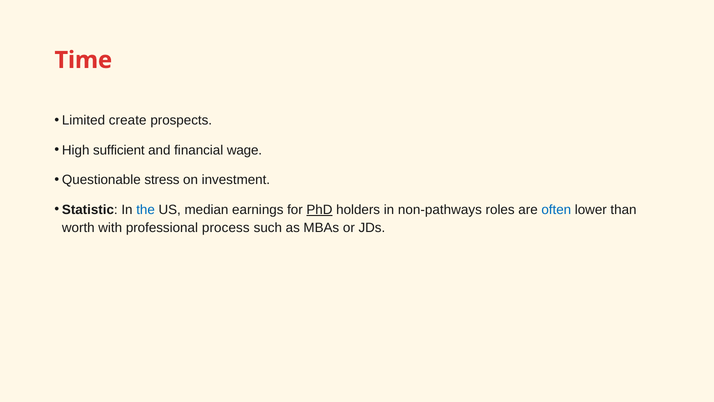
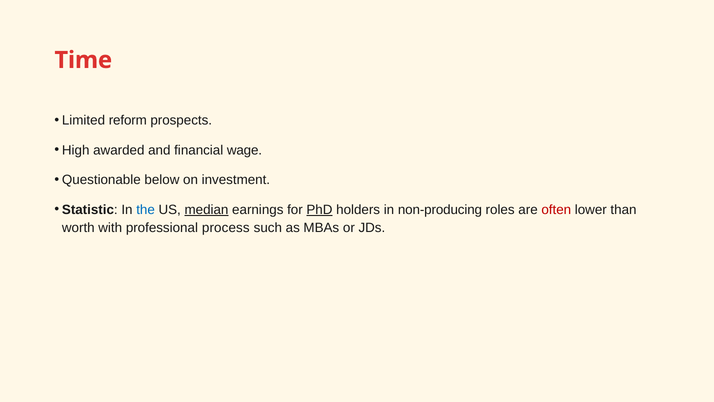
create: create -> reform (128, 120)
sufficient: sufficient -> awarded (119, 150)
stress: stress -> below (162, 180)
median underline: none -> present (207, 210)
non-pathways: non-pathways -> non-producing (440, 210)
often colour: blue -> red (556, 210)
